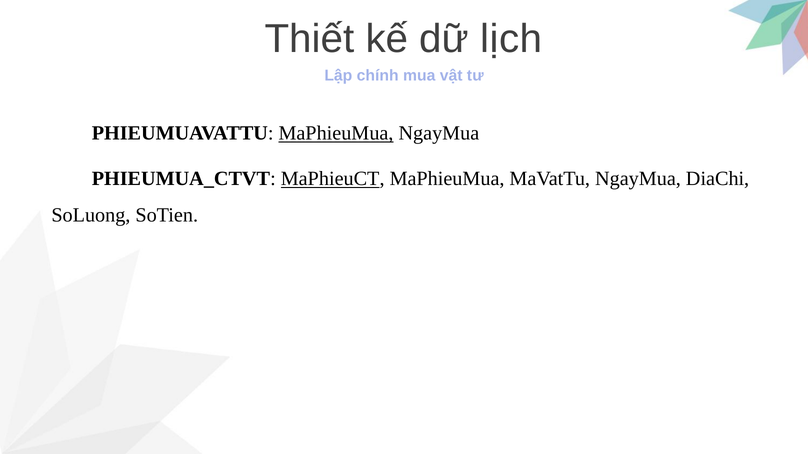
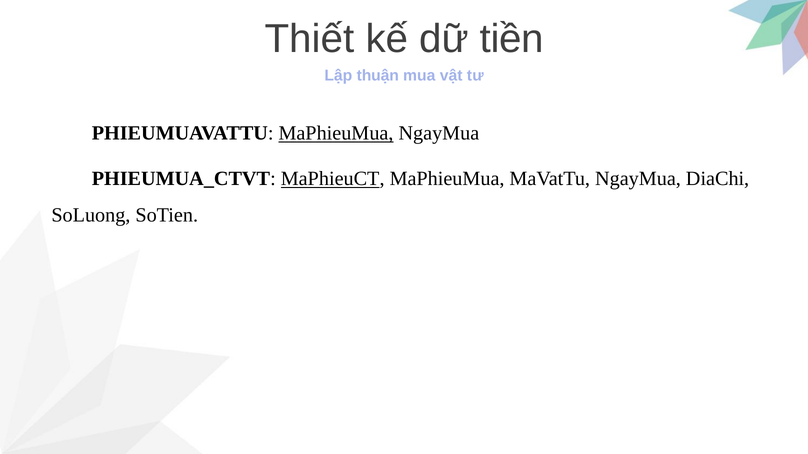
lịch: lịch -> tiền (512, 39)
chính: chính -> thuận (378, 76)
